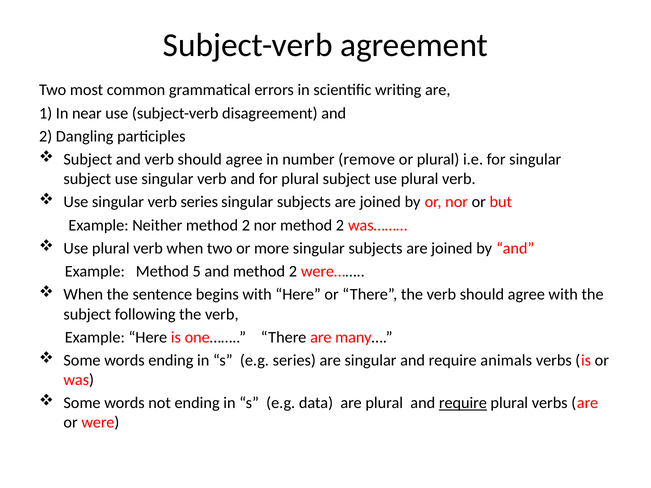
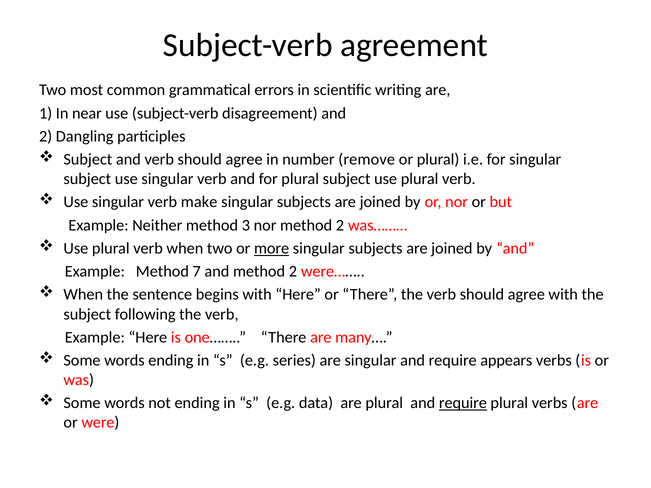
verb series: series -> make (199, 202)
Neither method 2: 2 -> 3 (246, 225)
more underline: none -> present (272, 248)
5: 5 -> 7 (197, 272)
animals: animals -> appears (506, 361)
